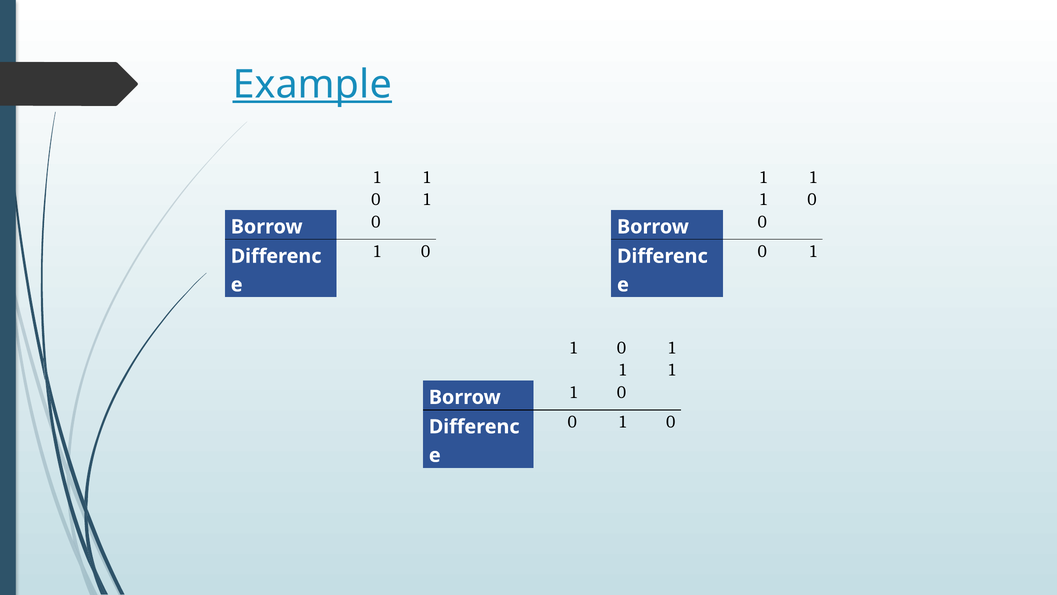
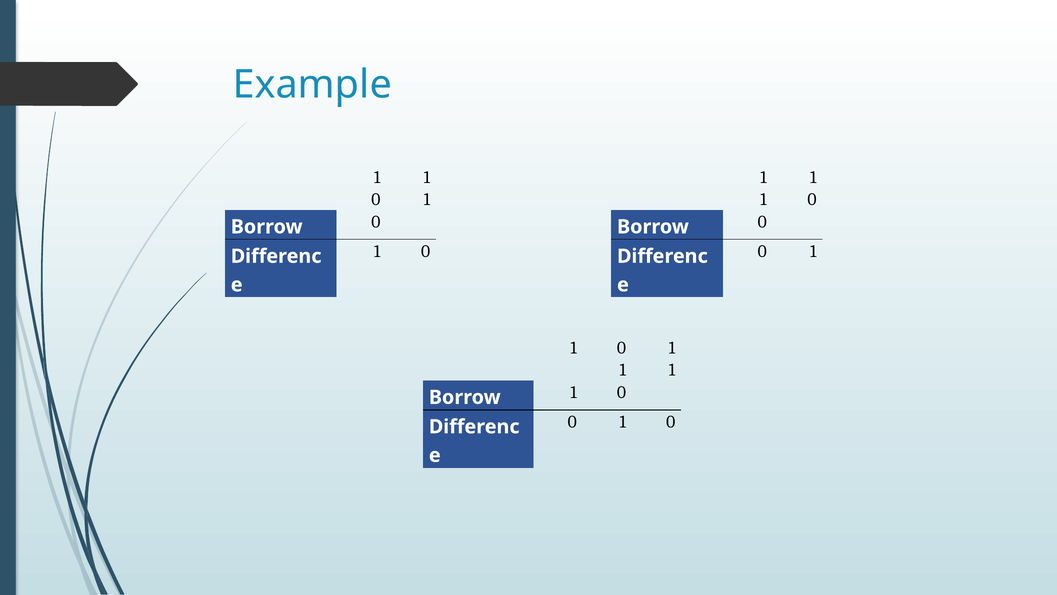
Example underline: present -> none (312, 85)
